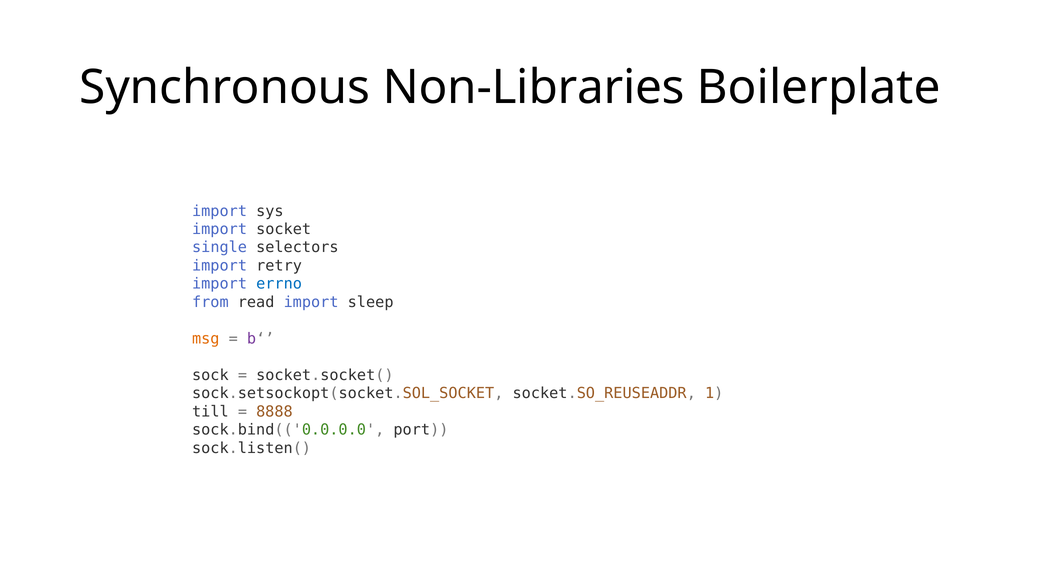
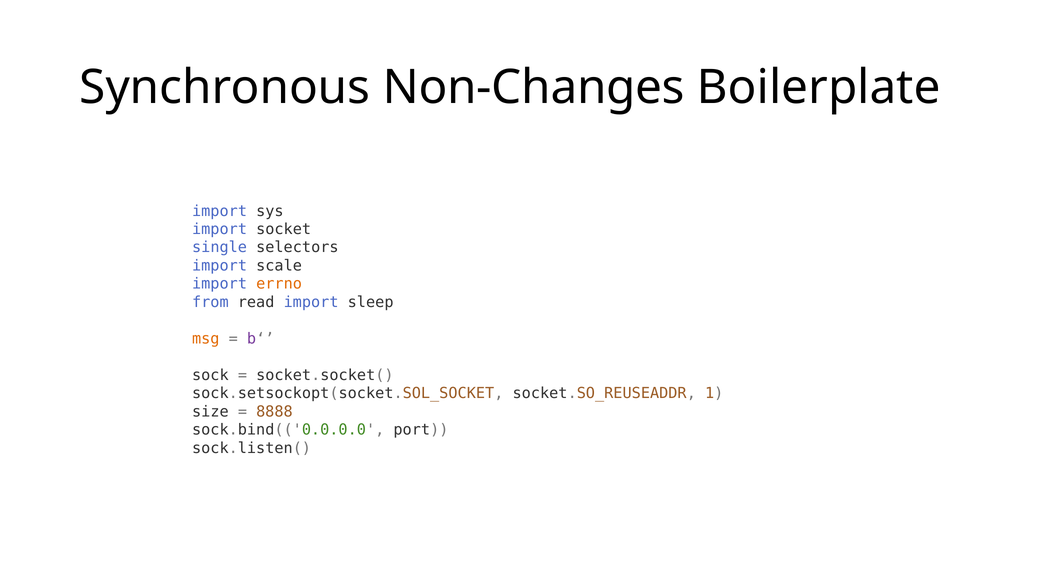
Non-Libraries: Non-Libraries -> Non-Changes (534, 88)
retry: retry -> scale (279, 266)
errno colour: blue -> orange (279, 284)
till: till -> size (210, 412)
